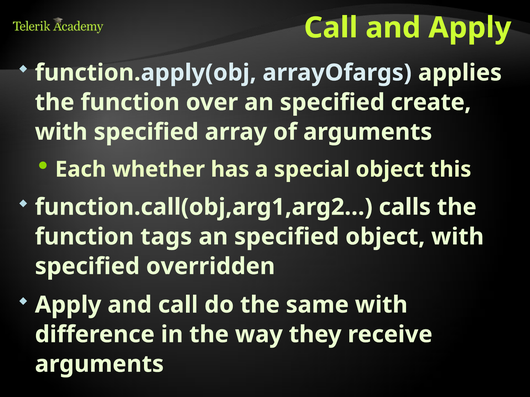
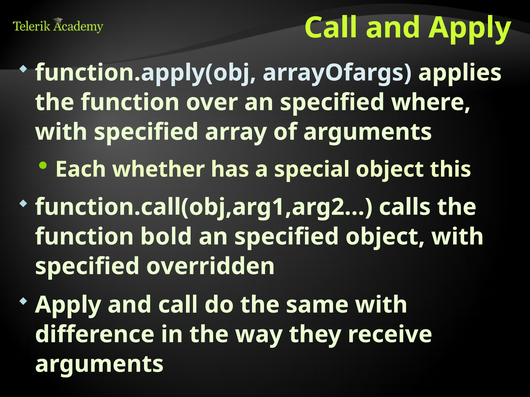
create: create -> where (431, 102)
tags: tags -> bold (166, 237)
